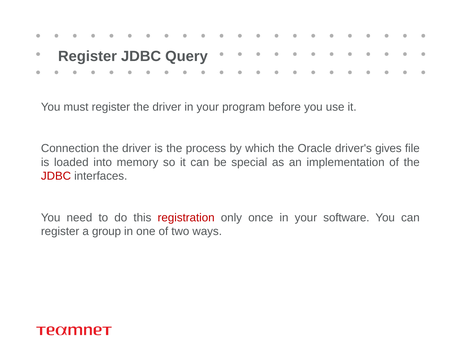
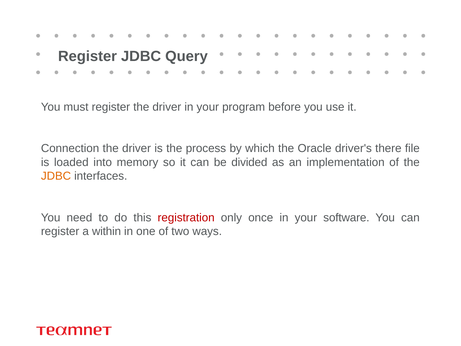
gives: gives -> there (388, 148)
special: special -> divided (249, 162)
JDBC colour: red -> orange (56, 176)
group: group -> within (107, 231)
